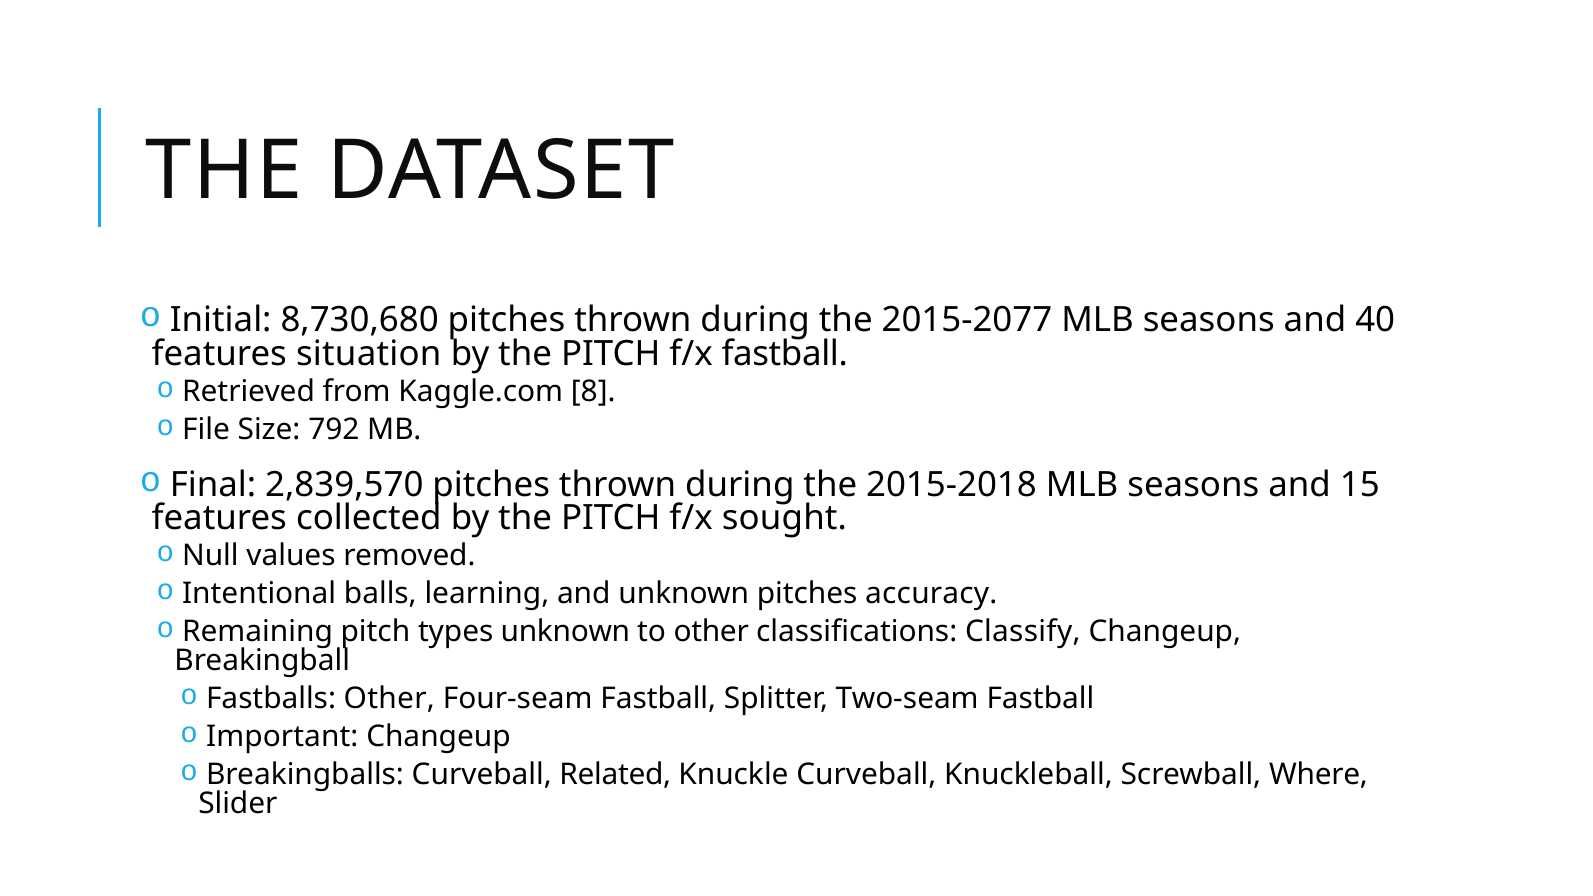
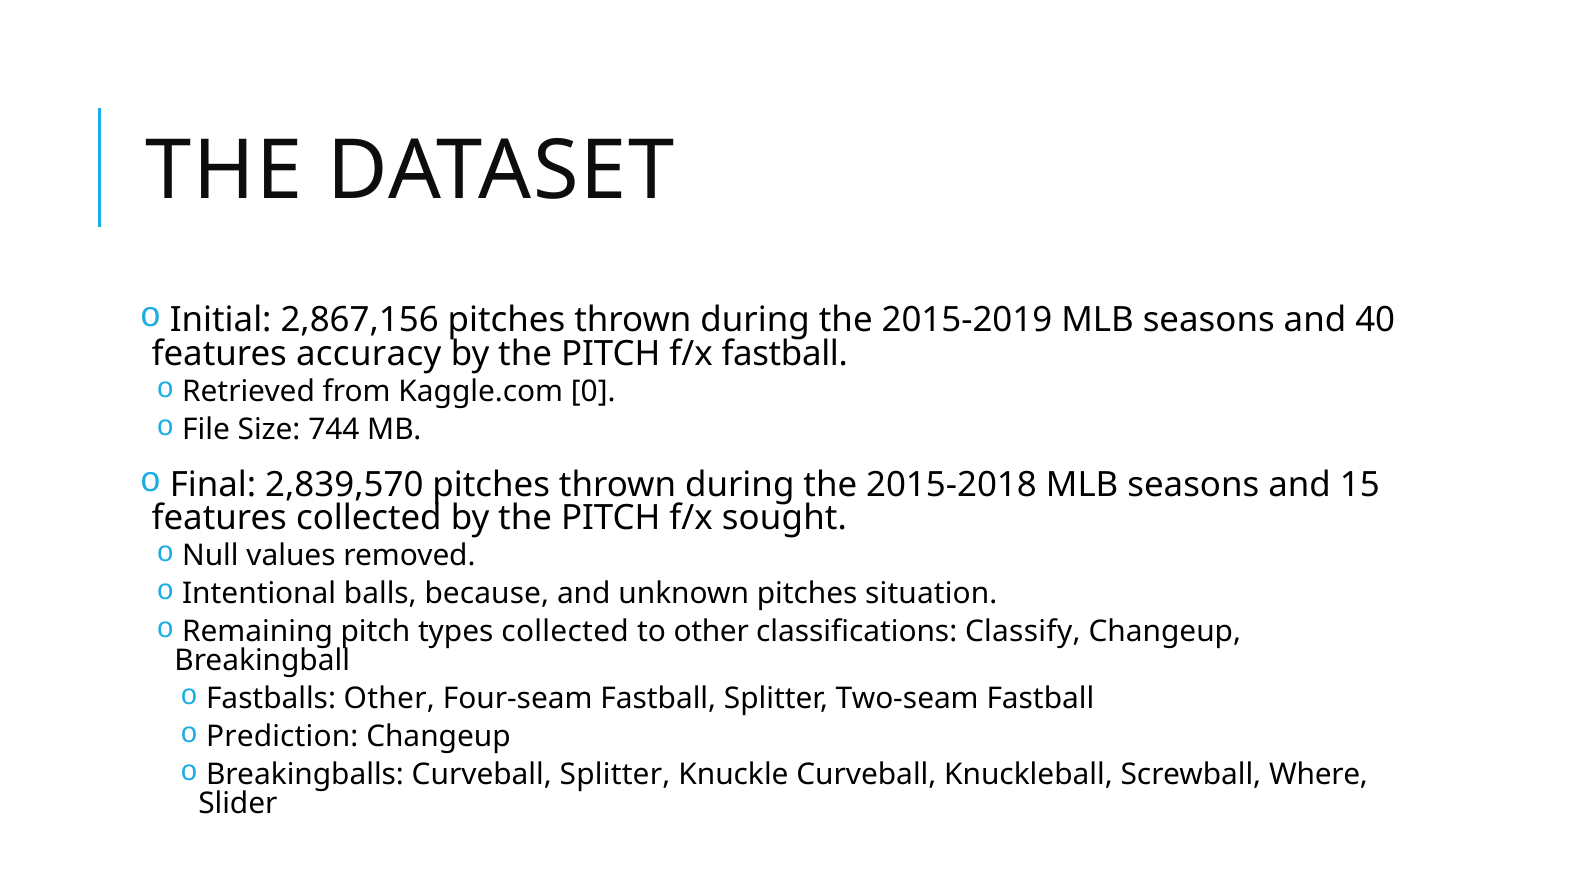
8,730,680: 8,730,680 -> 2,867,156 (360, 320)
2015-2077: 2015-2077 -> 2015-2019 (967, 320)
situation: situation -> accuracy (369, 354)
8: 8 -> 0 (593, 392)
792: 792 -> 744 (334, 430)
learning: learning -> because (487, 594)
accuracy: accuracy -> situation (931, 594)
types unknown: unknown -> collected (565, 632)
Important: Important -> Prediction (282, 737)
Curveball Related: Related -> Splitter (615, 775)
